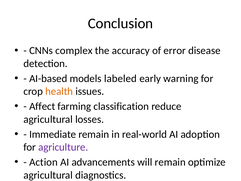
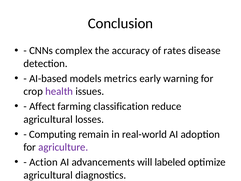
error: error -> rates (175, 51)
labeled: labeled -> metrics (120, 78)
health colour: orange -> purple (59, 91)
Immediate: Immediate -> Computing (53, 134)
will remain: remain -> labeled (170, 162)
